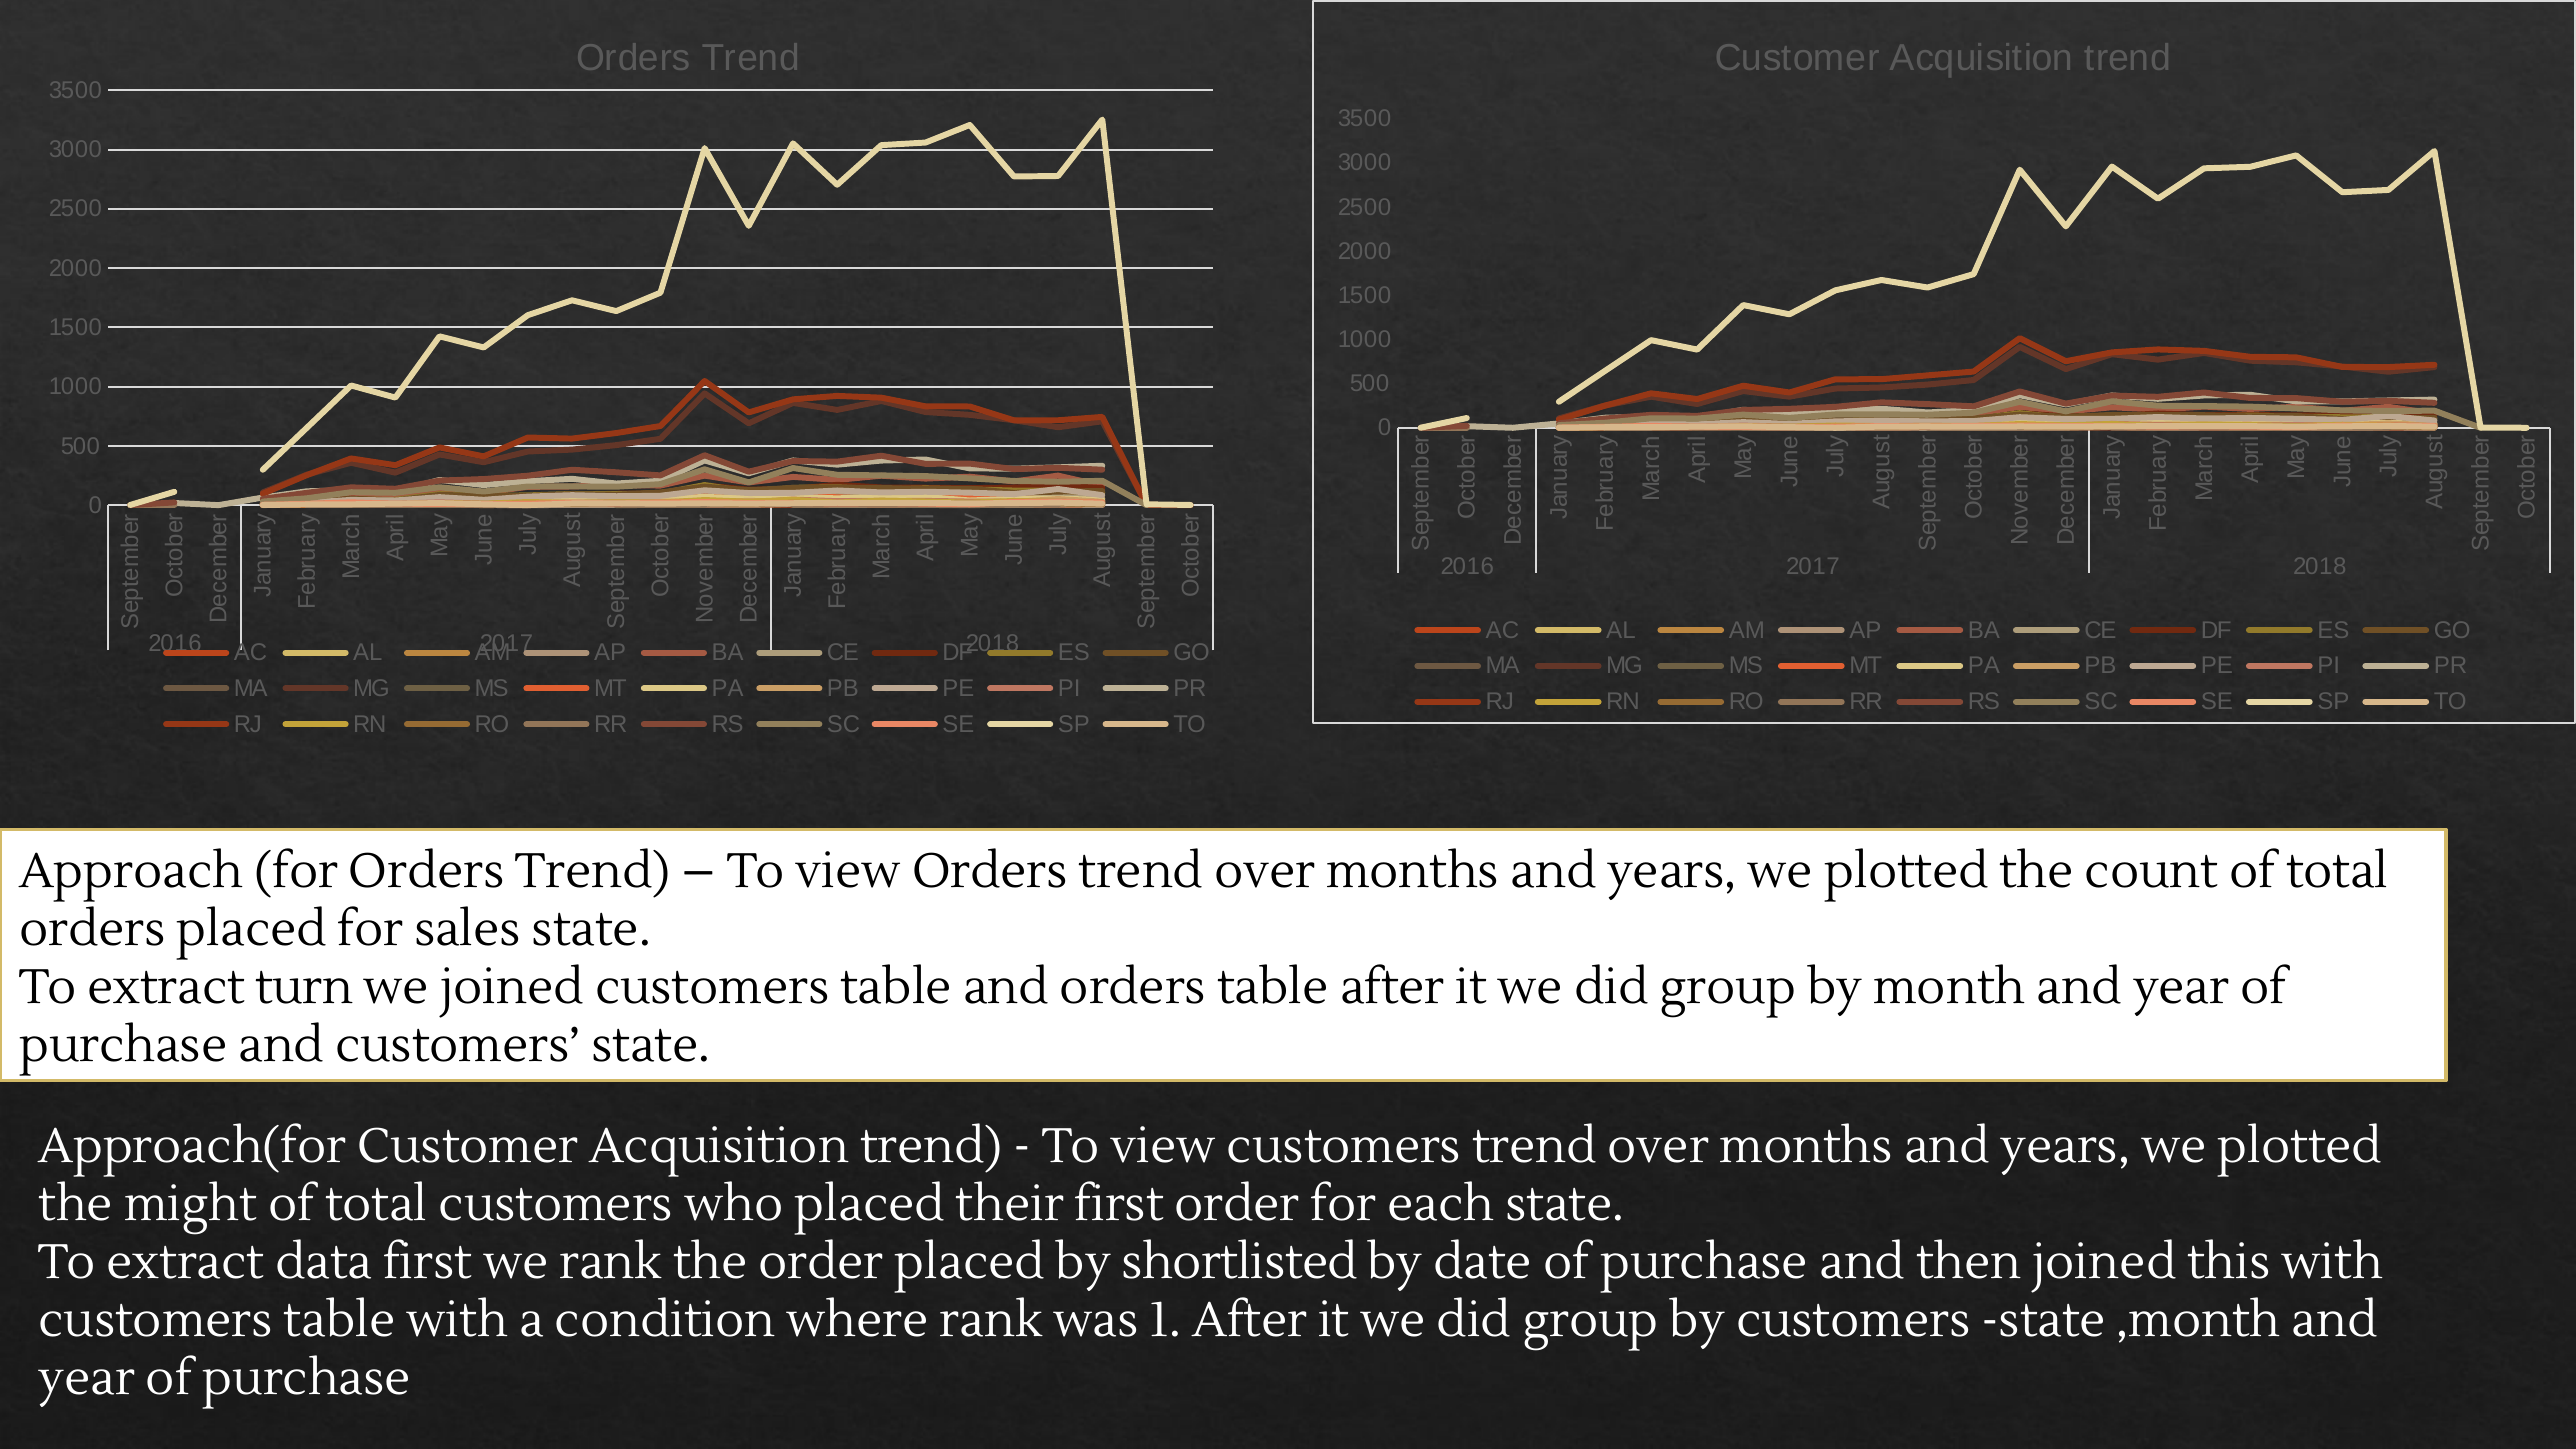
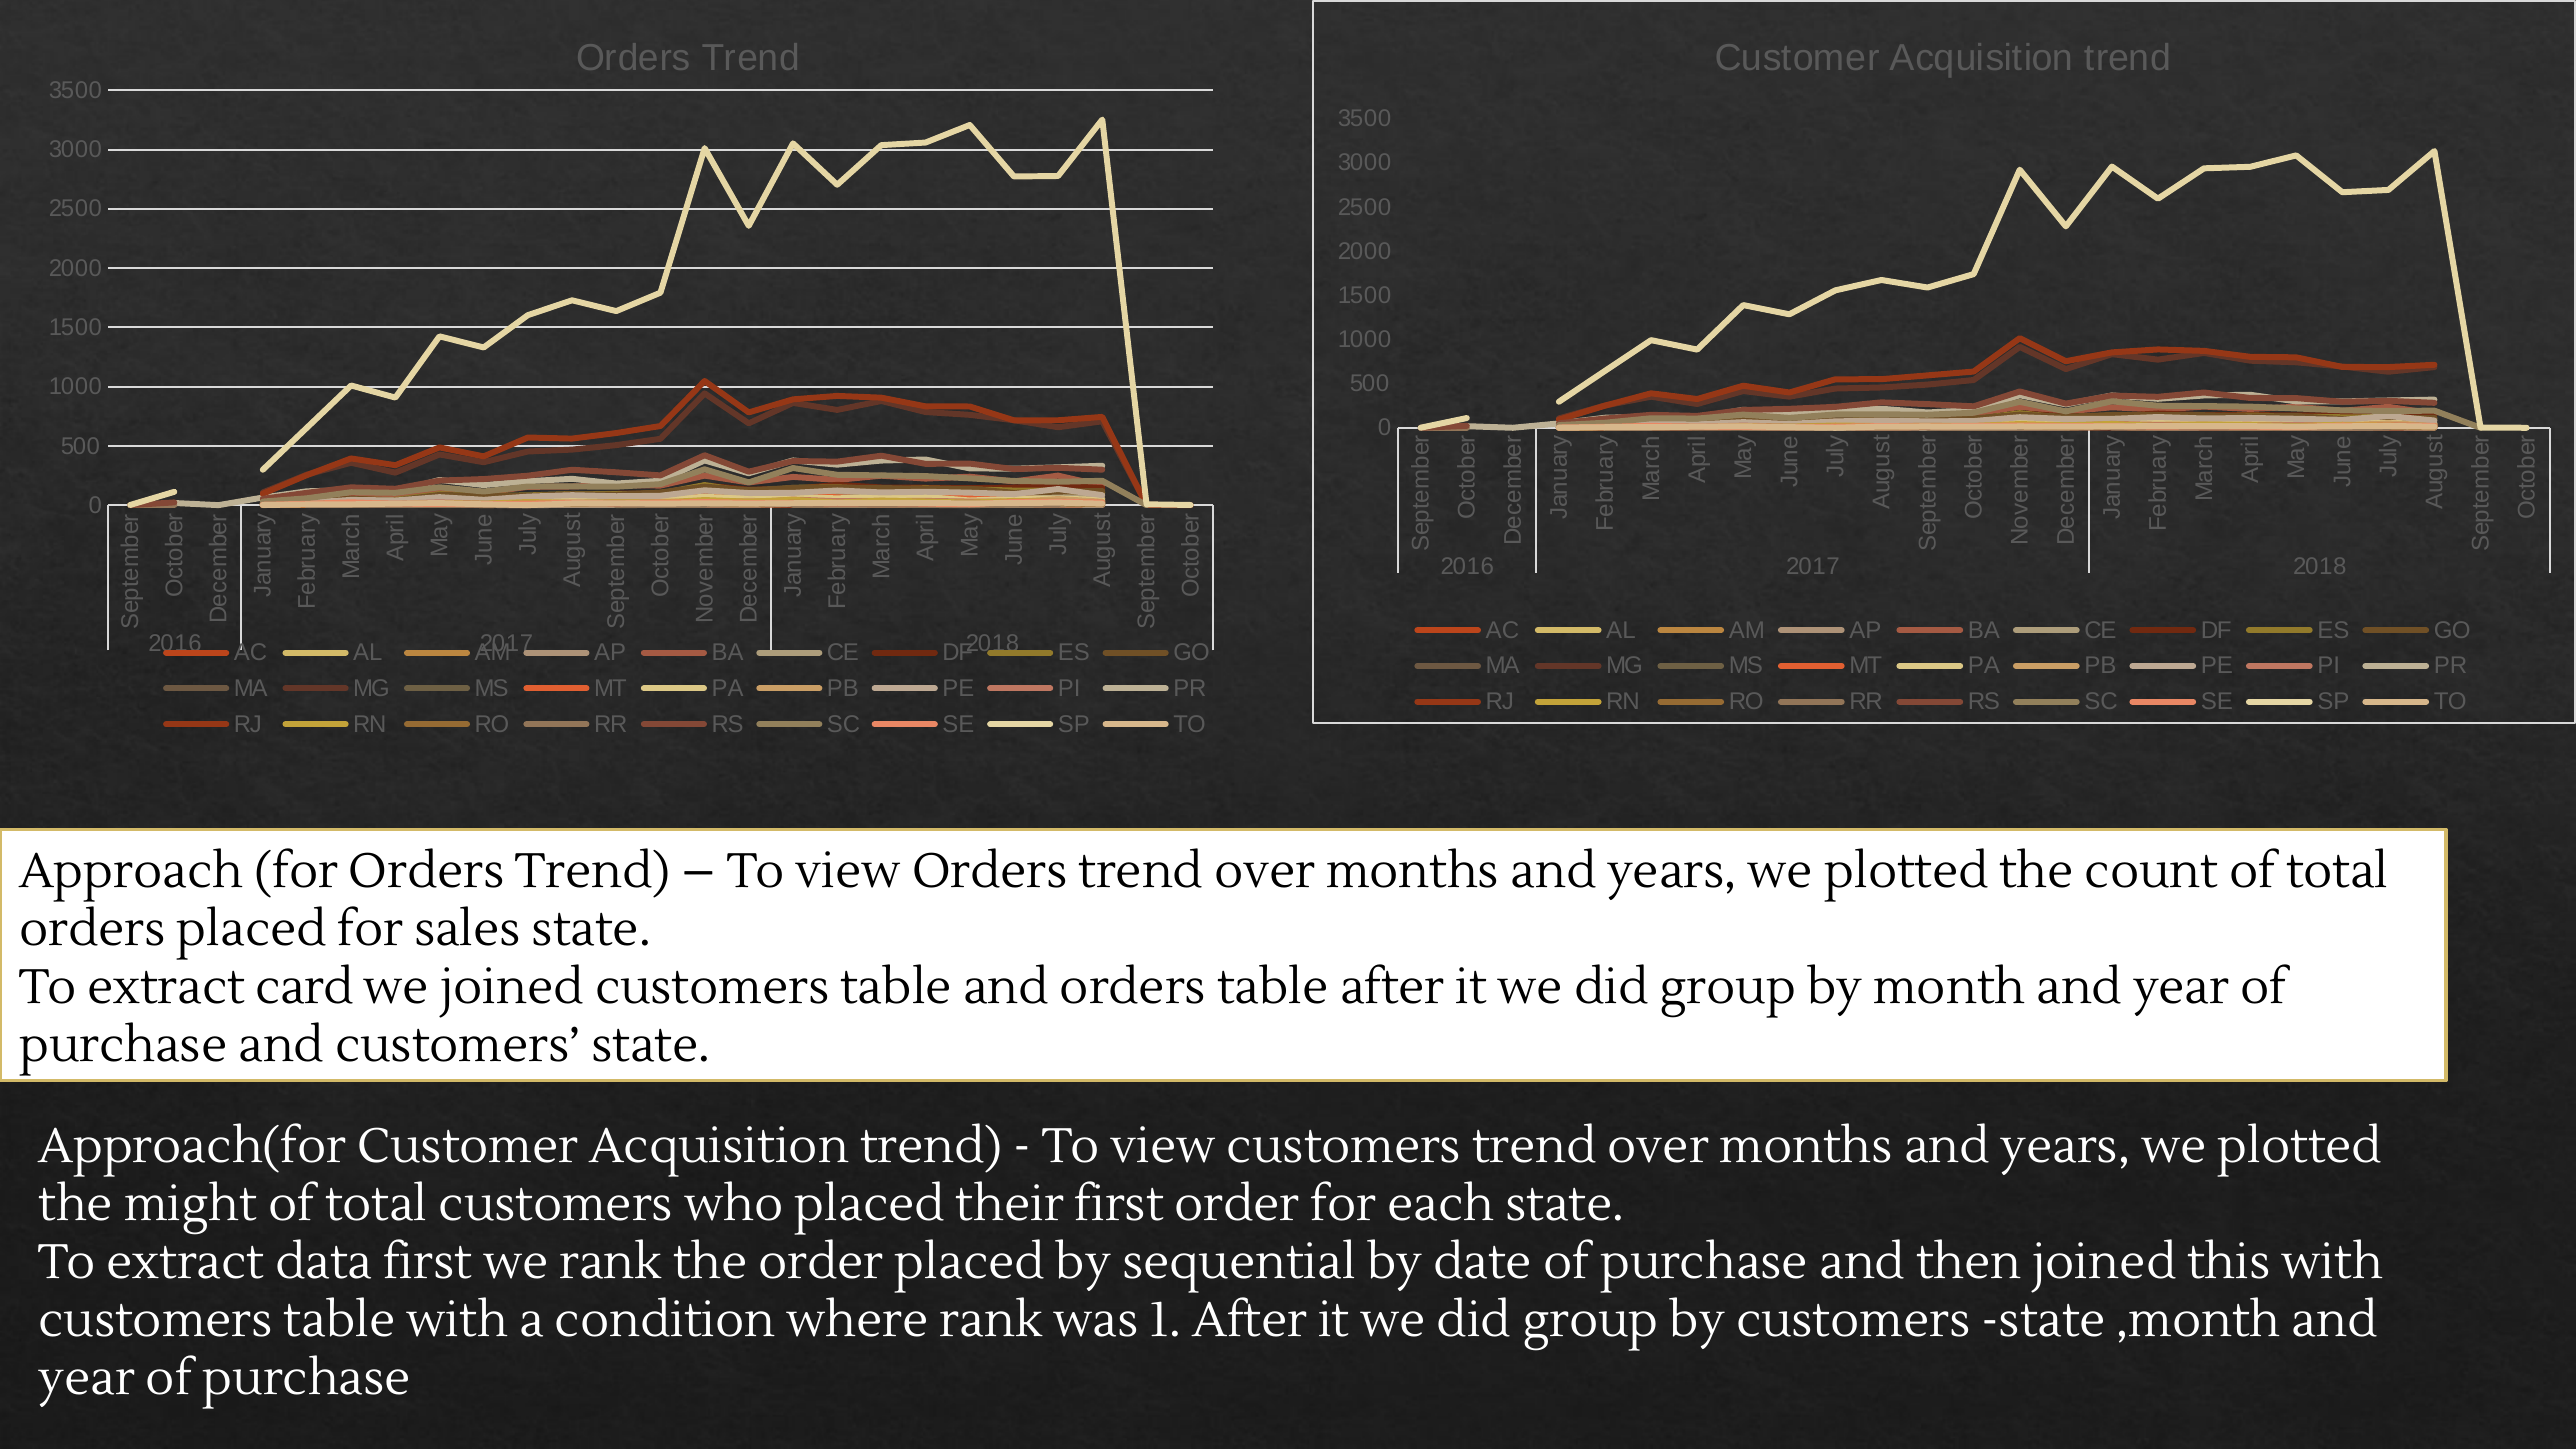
turn: turn -> card (305, 987)
shortlisted: shortlisted -> sequential (1239, 1262)
